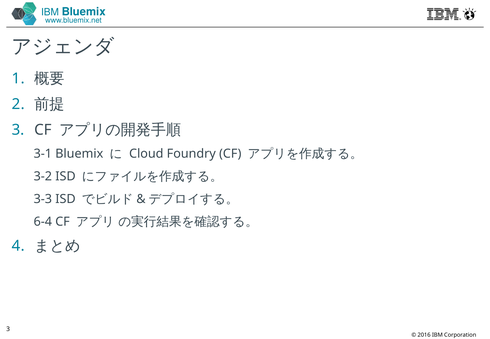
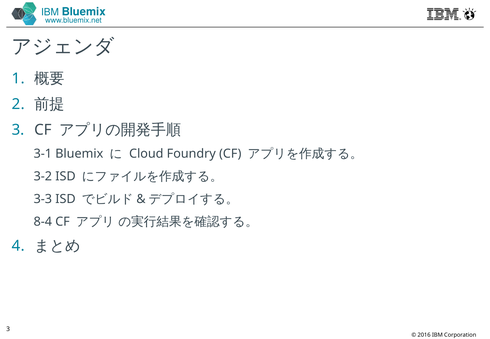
6-4: 6-4 -> 8-4 (43, 222)
